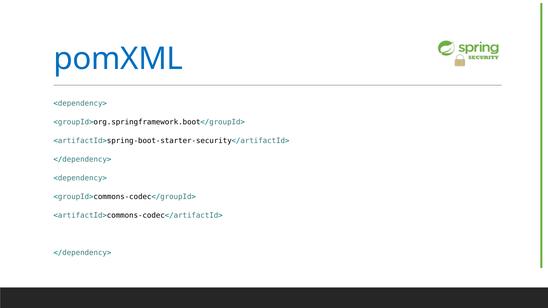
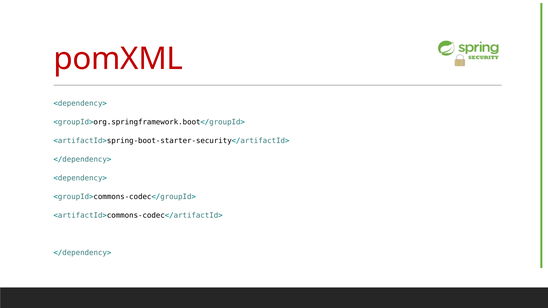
pomXML colour: blue -> red (118, 59)
